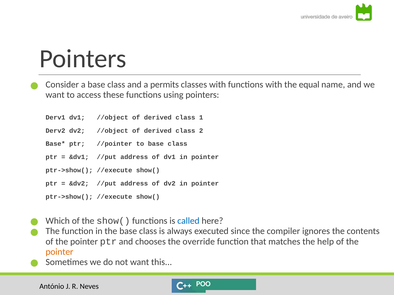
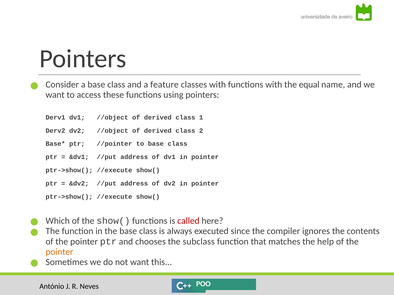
permits: permits -> feature (164, 85)
called colour: blue -> red (188, 221)
override: override -> subclass (199, 242)
